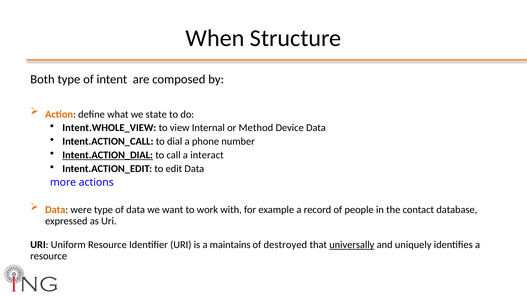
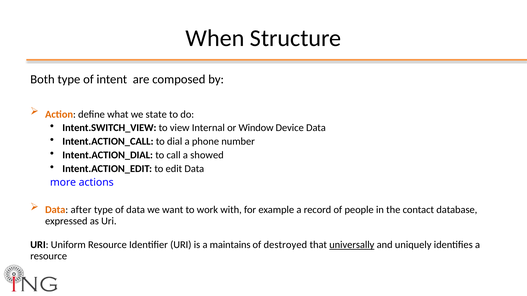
Intent.WHOLE_VIEW: Intent.WHOLE_VIEW -> Intent.SWITCH_VIEW (109, 128)
Method: Method -> Window (256, 128)
Intent.ACTION_DIAL underline: present -> none (108, 155)
interact: interact -> showed (207, 155)
were: were -> after (81, 210)
